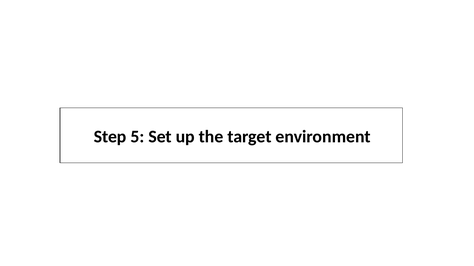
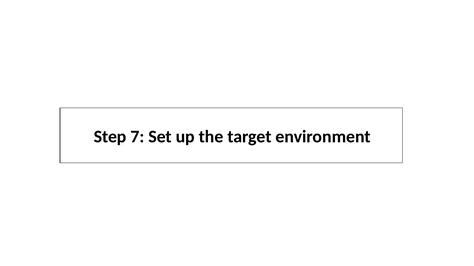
5: 5 -> 7 (137, 137)
